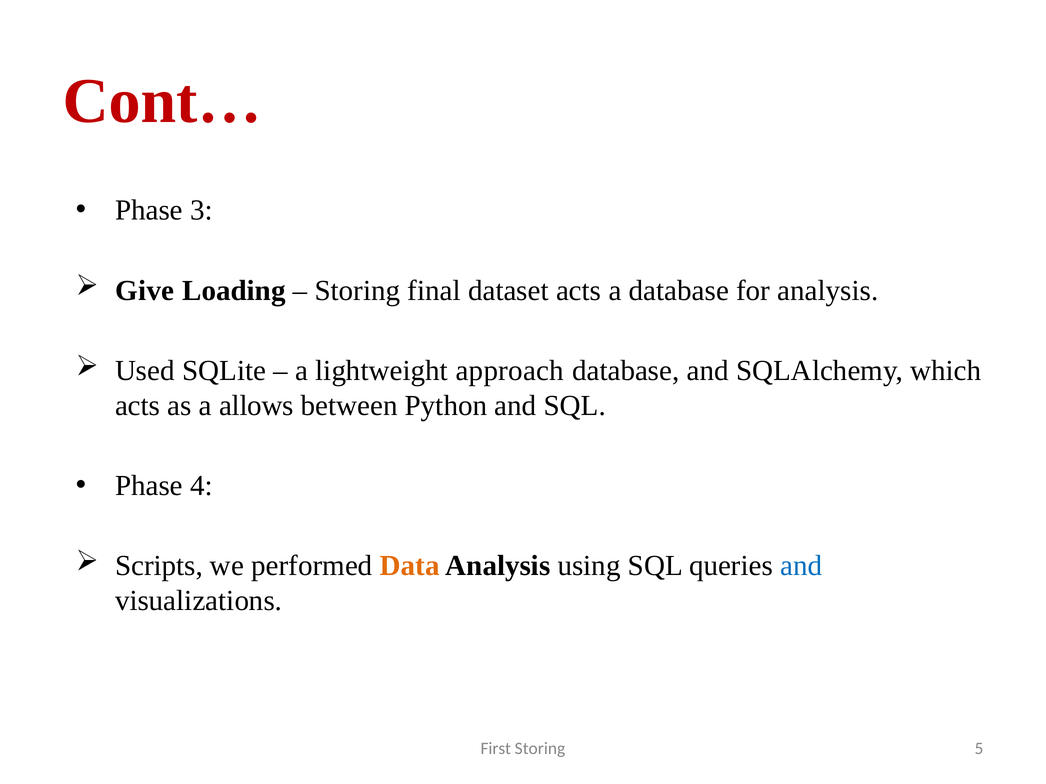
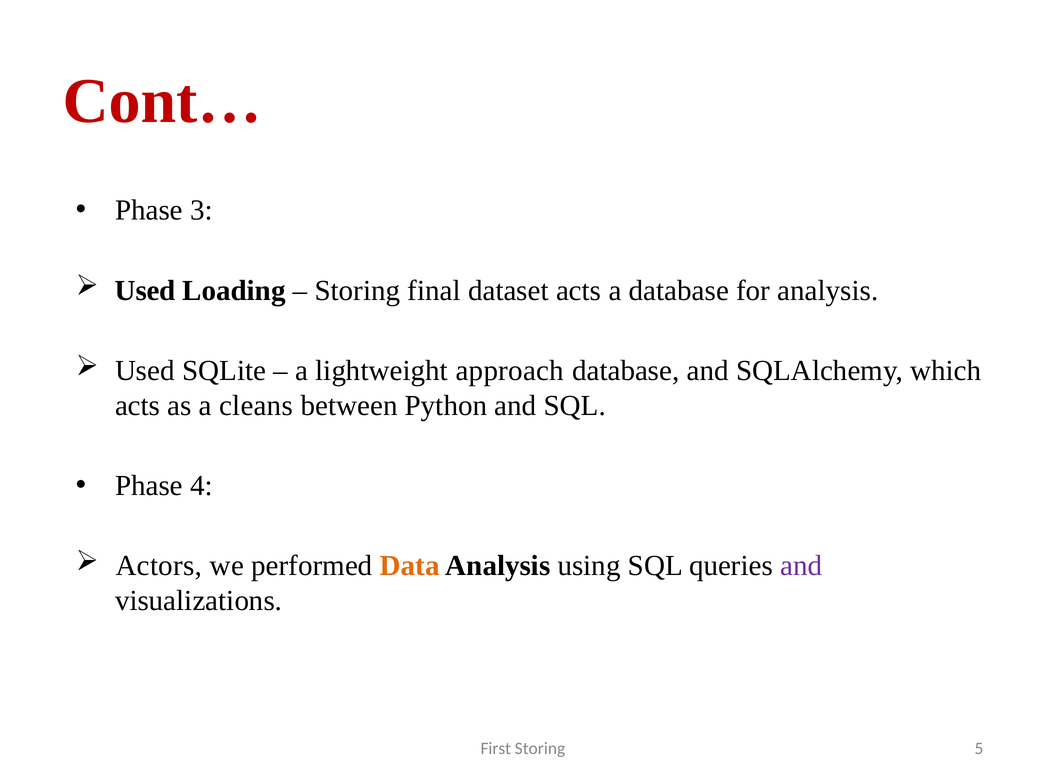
Give: Give -> Used (145, 291)
allows: allows -> cleans (256, 406)
Scripts: Scripts -> Actors (159, 566)
and colour: blue -> purple (801, 566)
